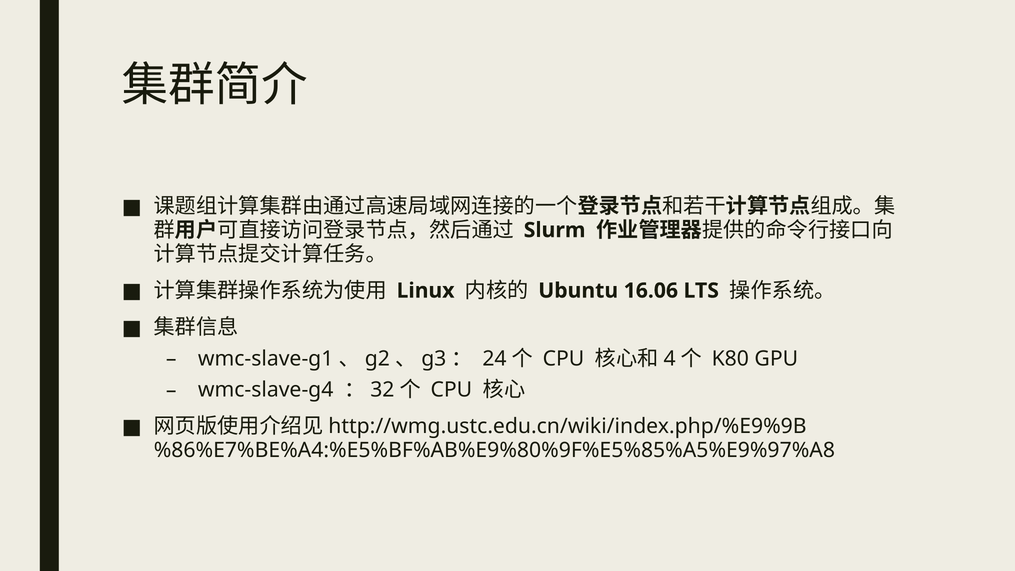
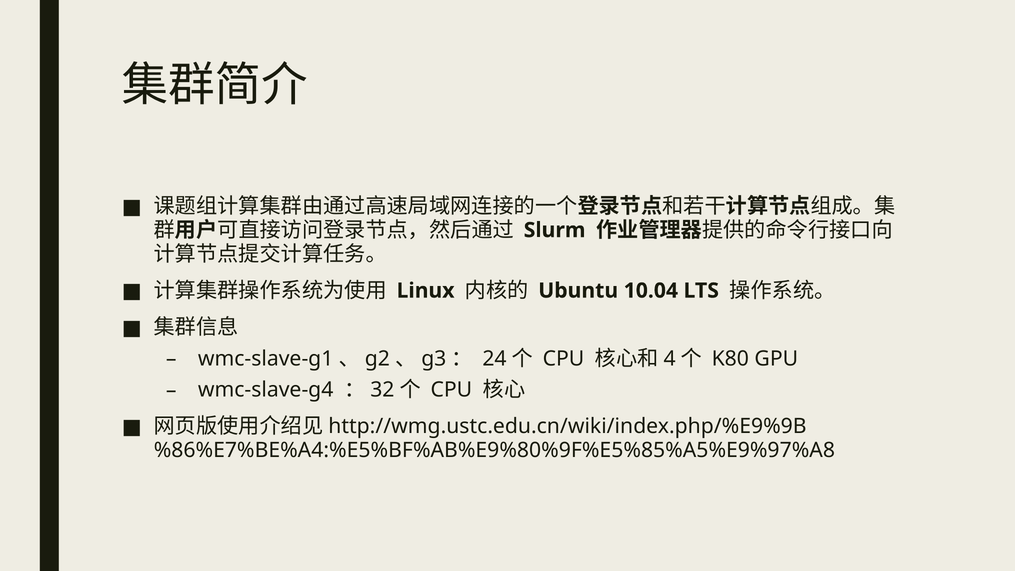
16.06: 16.06 -> 10.04 (651, 291)
